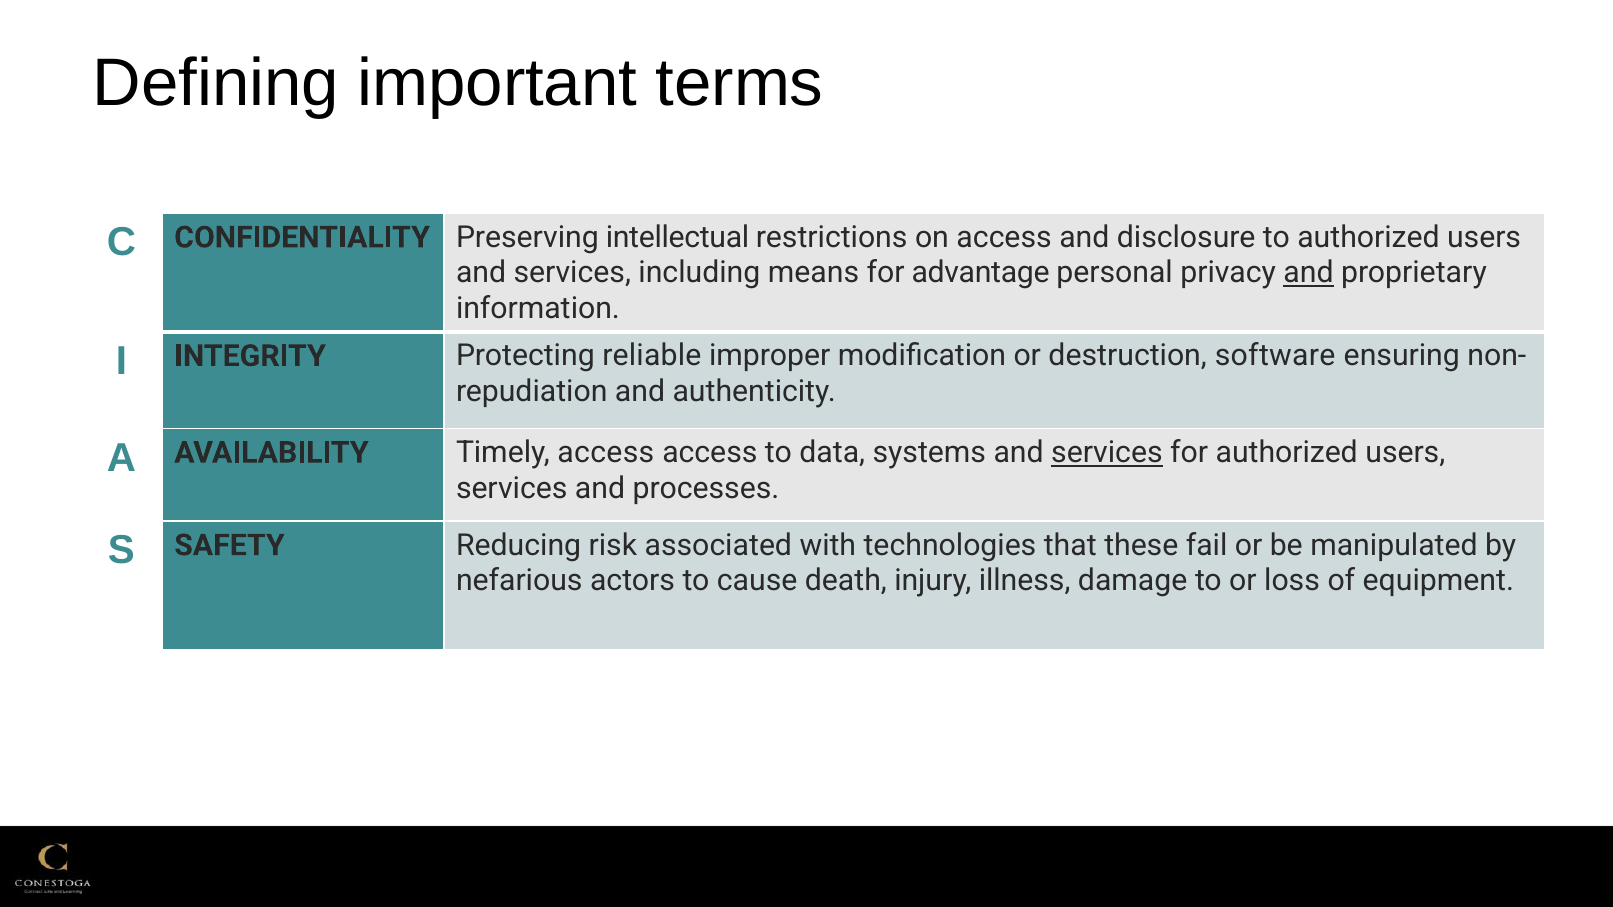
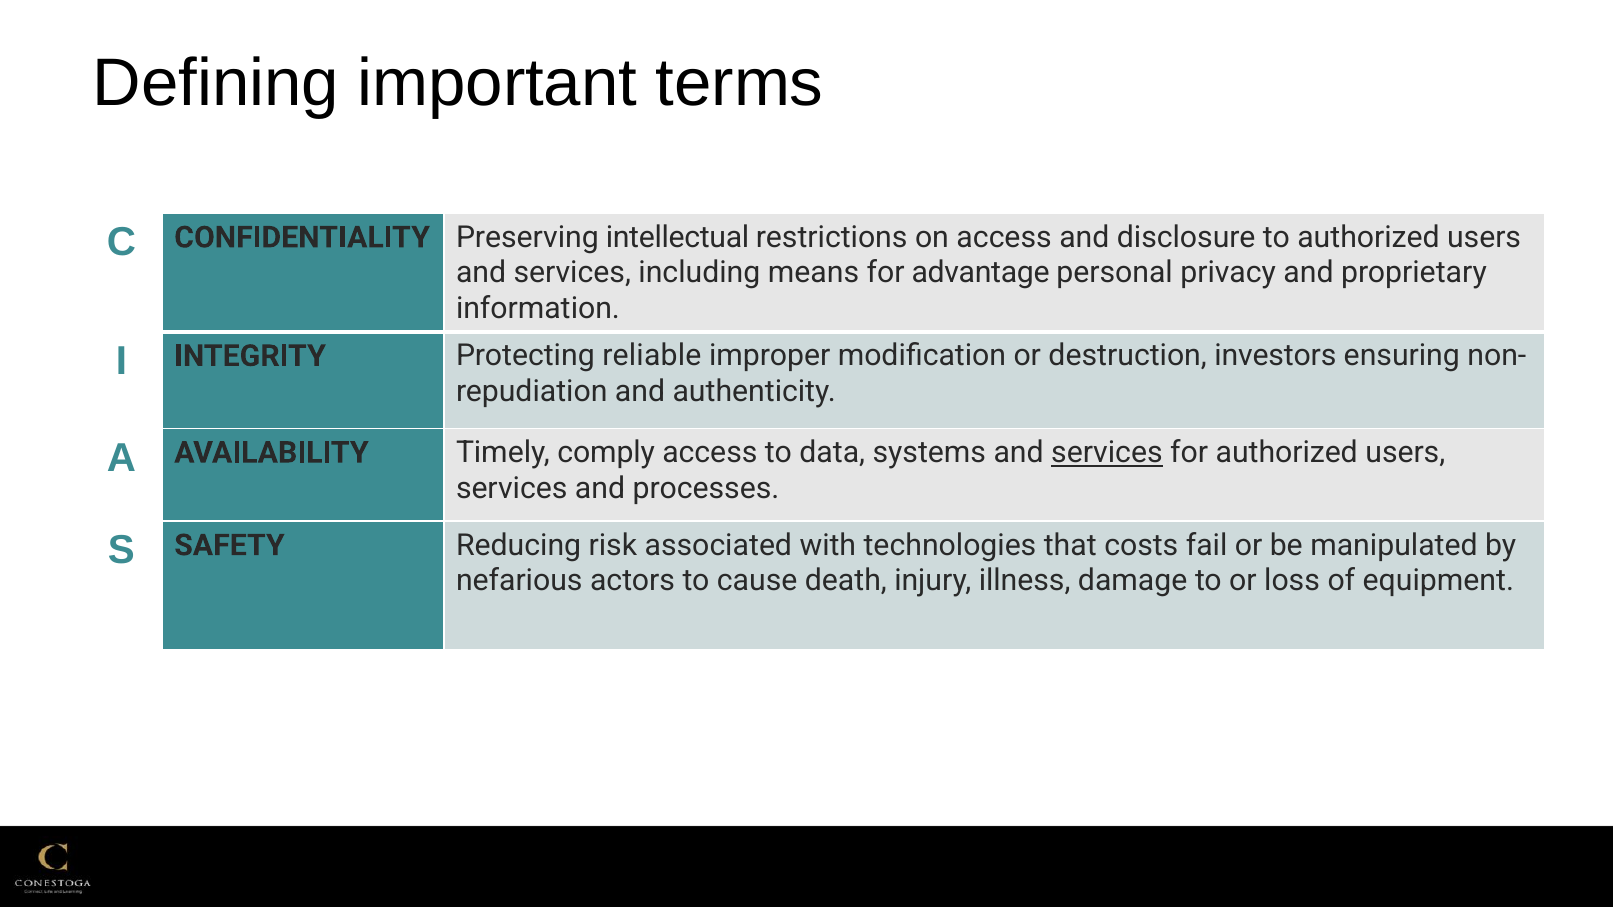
and underline: present -> none (1309, 273)
software: software -> investors (1275, 356)
Timely access: access -> comply (606, 453)
these: these -> costs (1141, 545)
